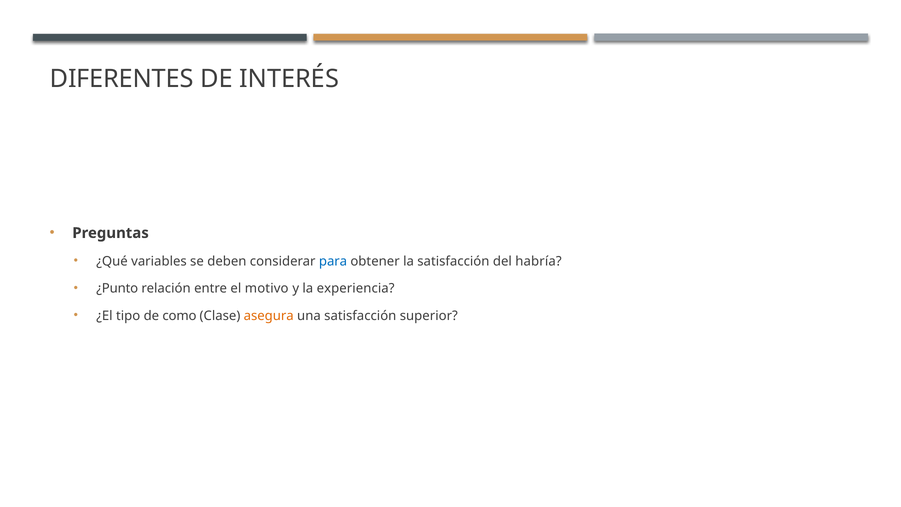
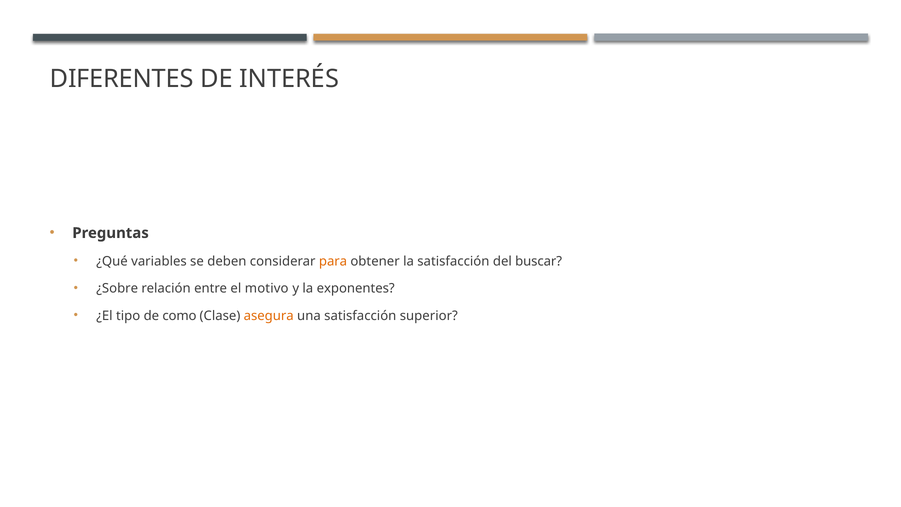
para colour: blue -> orange (333, 261)
habría: habría -> buscar (539, 261)
¿Punto: ¿Punto -> ¿Sobre (117, 288)
experiencia: experiencia -> exponentes (356, 288)
